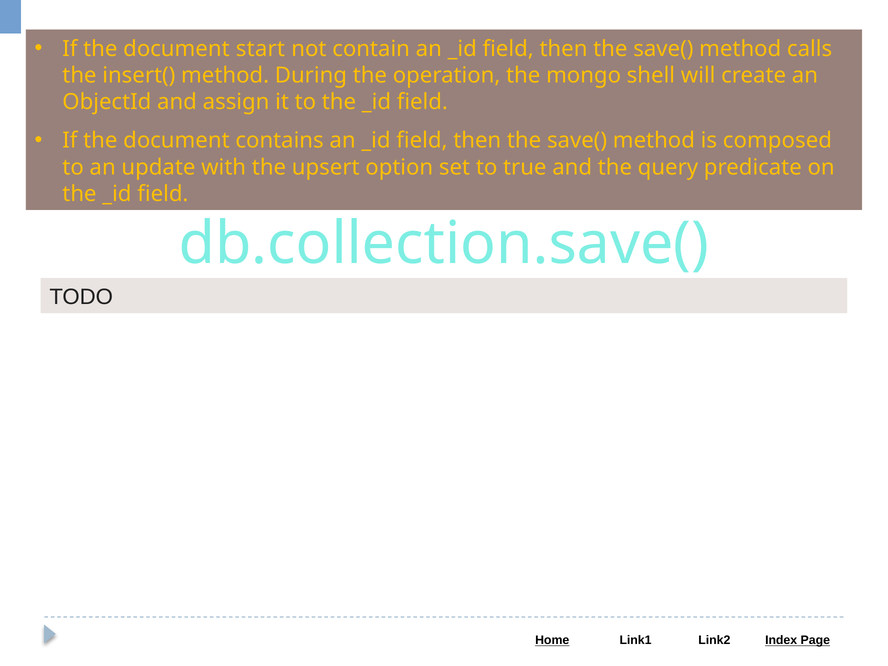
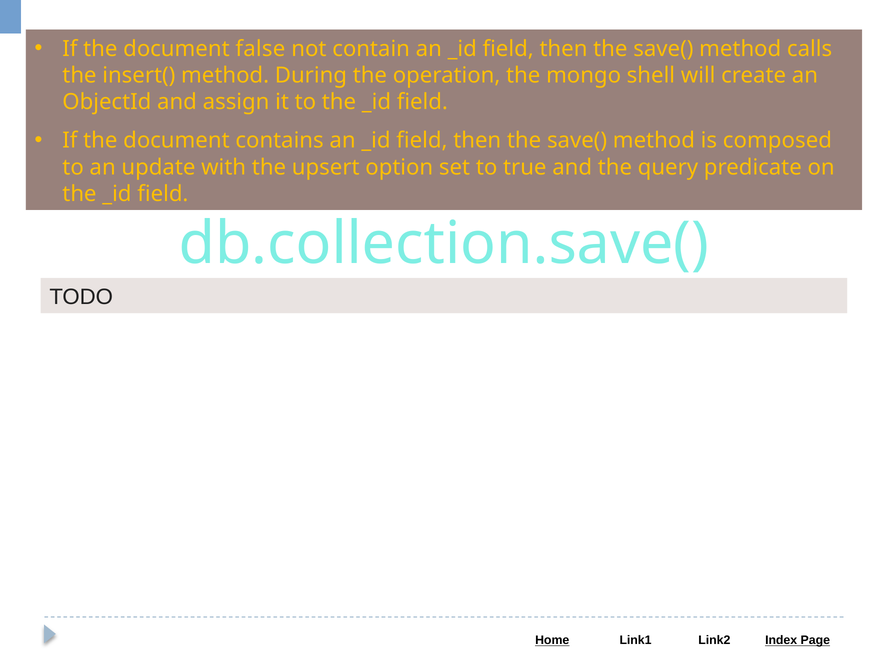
start: start -> false (260, 49)
